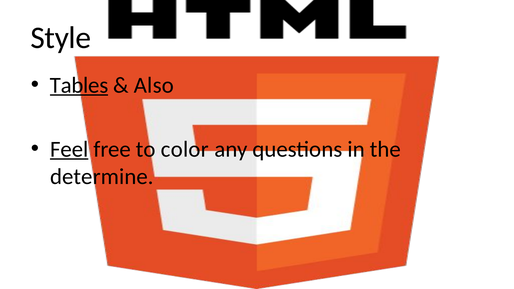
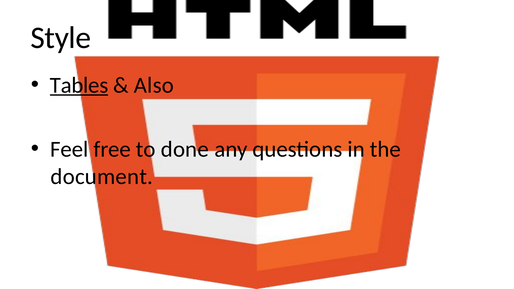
Feel underline: present -> none (69, 149)
color: color -> done (185, 149)
determine: determine -> document (102, 177)
